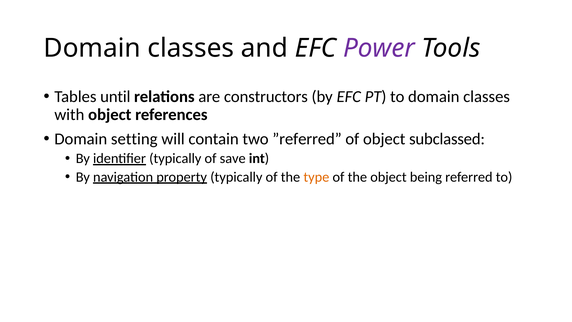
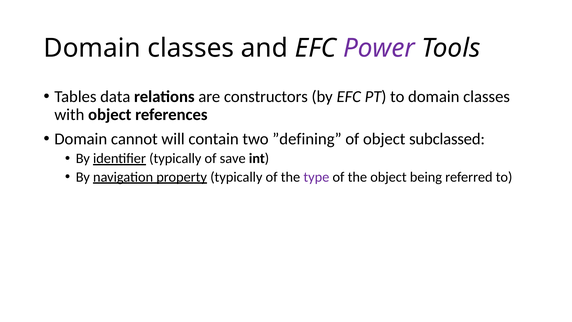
until: until -> data (115, 97)
setting: setting -> cannot (134, 139)
”referred: ”referred -> ”defining (307, 139)
type colour: orange -> purple (316, 177)
